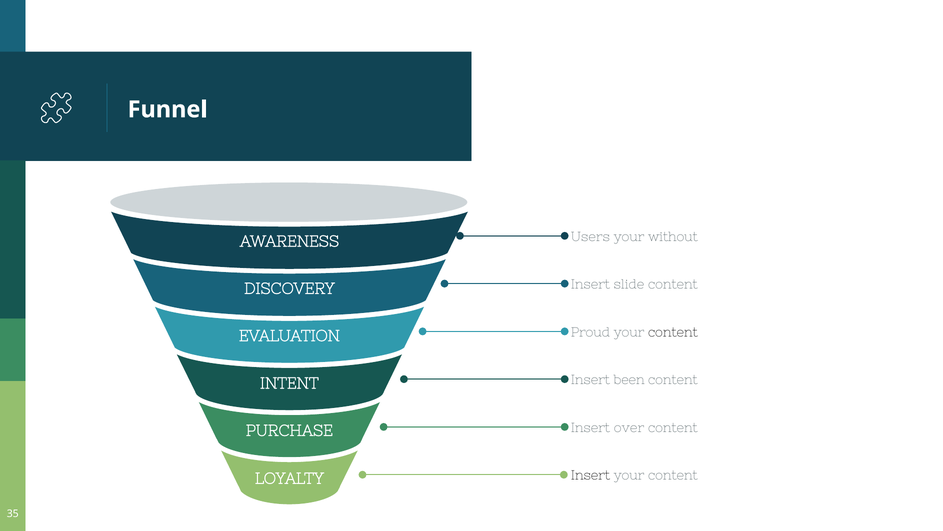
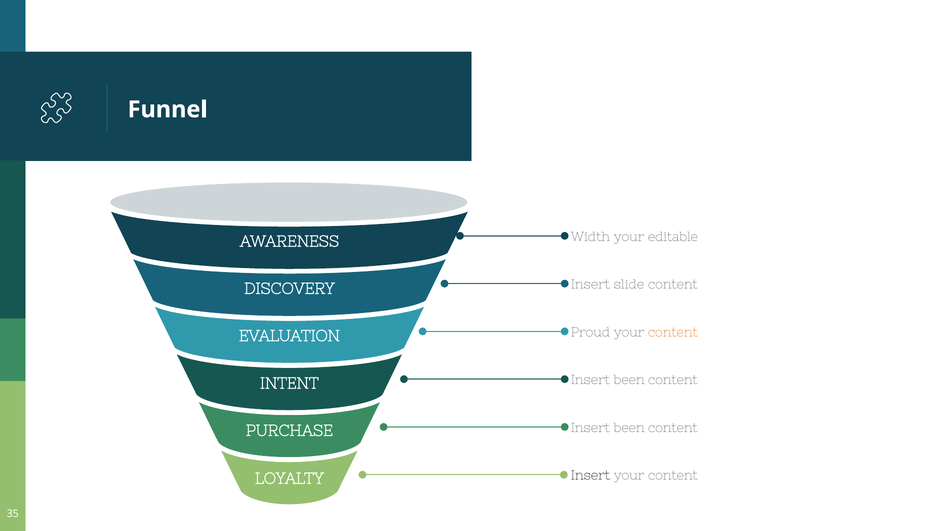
Users: Users -> Width (590, 236)
without: without -> editable (673, 236)
content colour: black -> orange (673, 332)
over: over -> been (629, 427)
